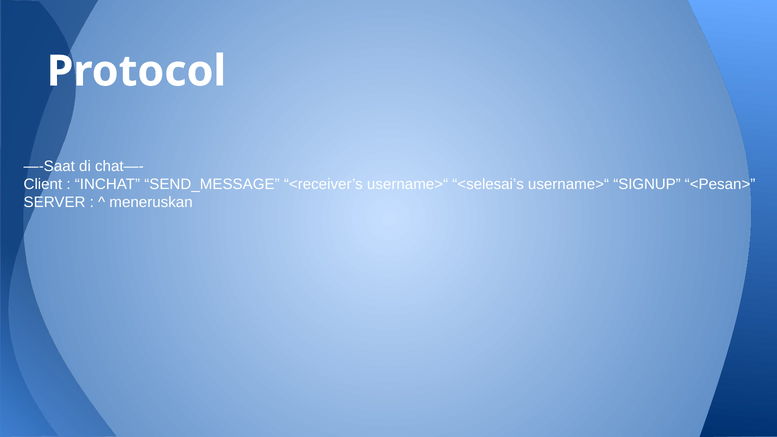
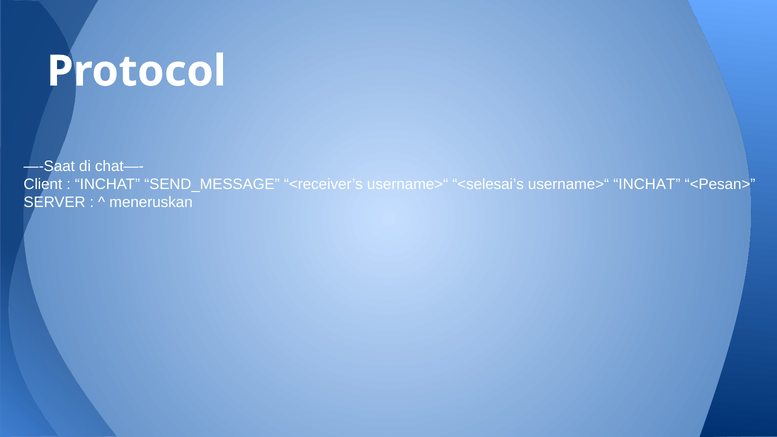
username>“ SIGNUP: SIGNUP -> INCHAT (647, 184)
